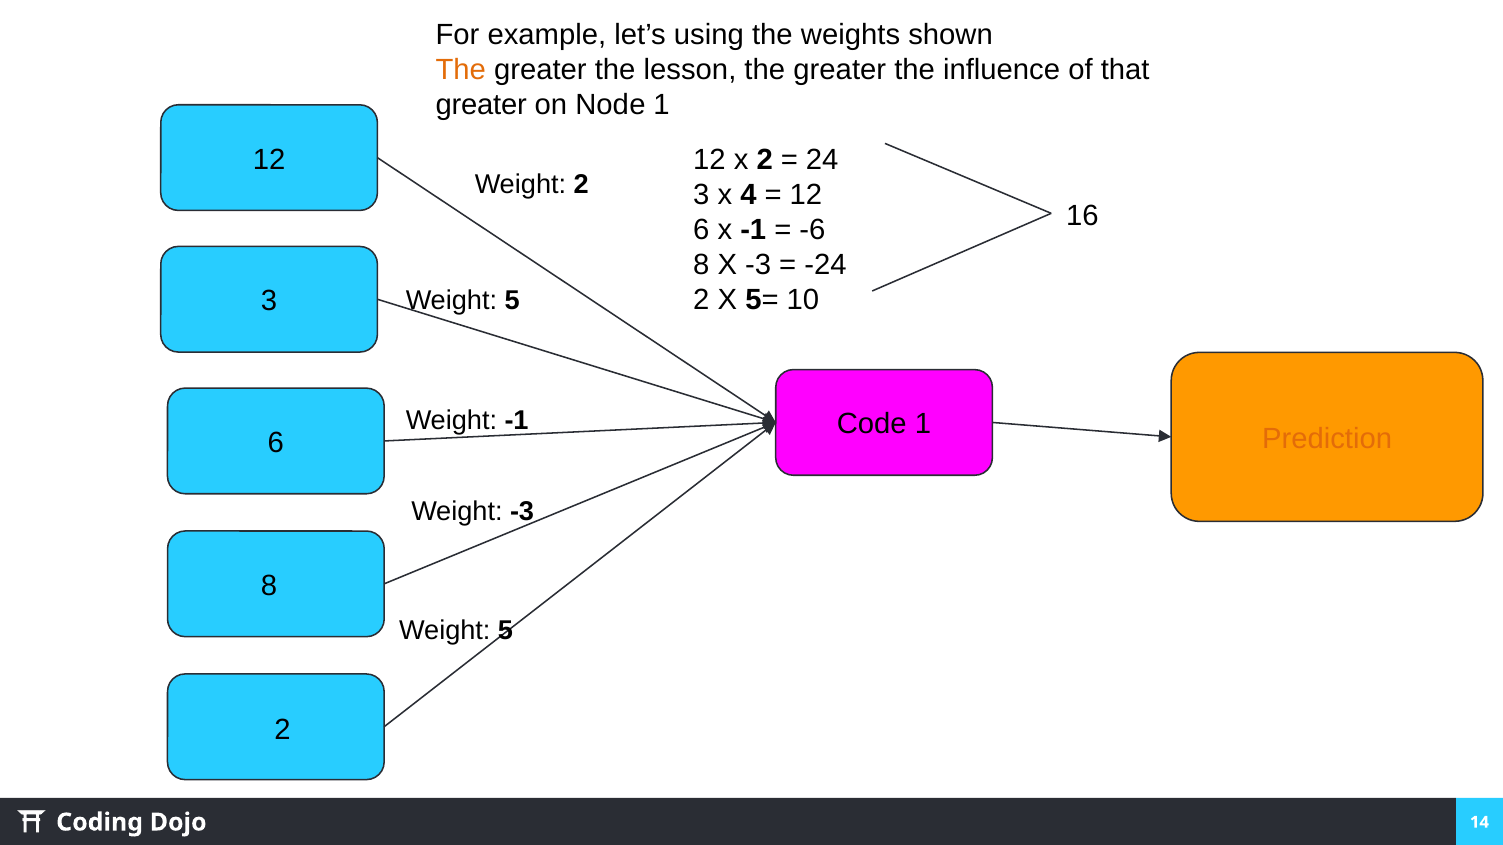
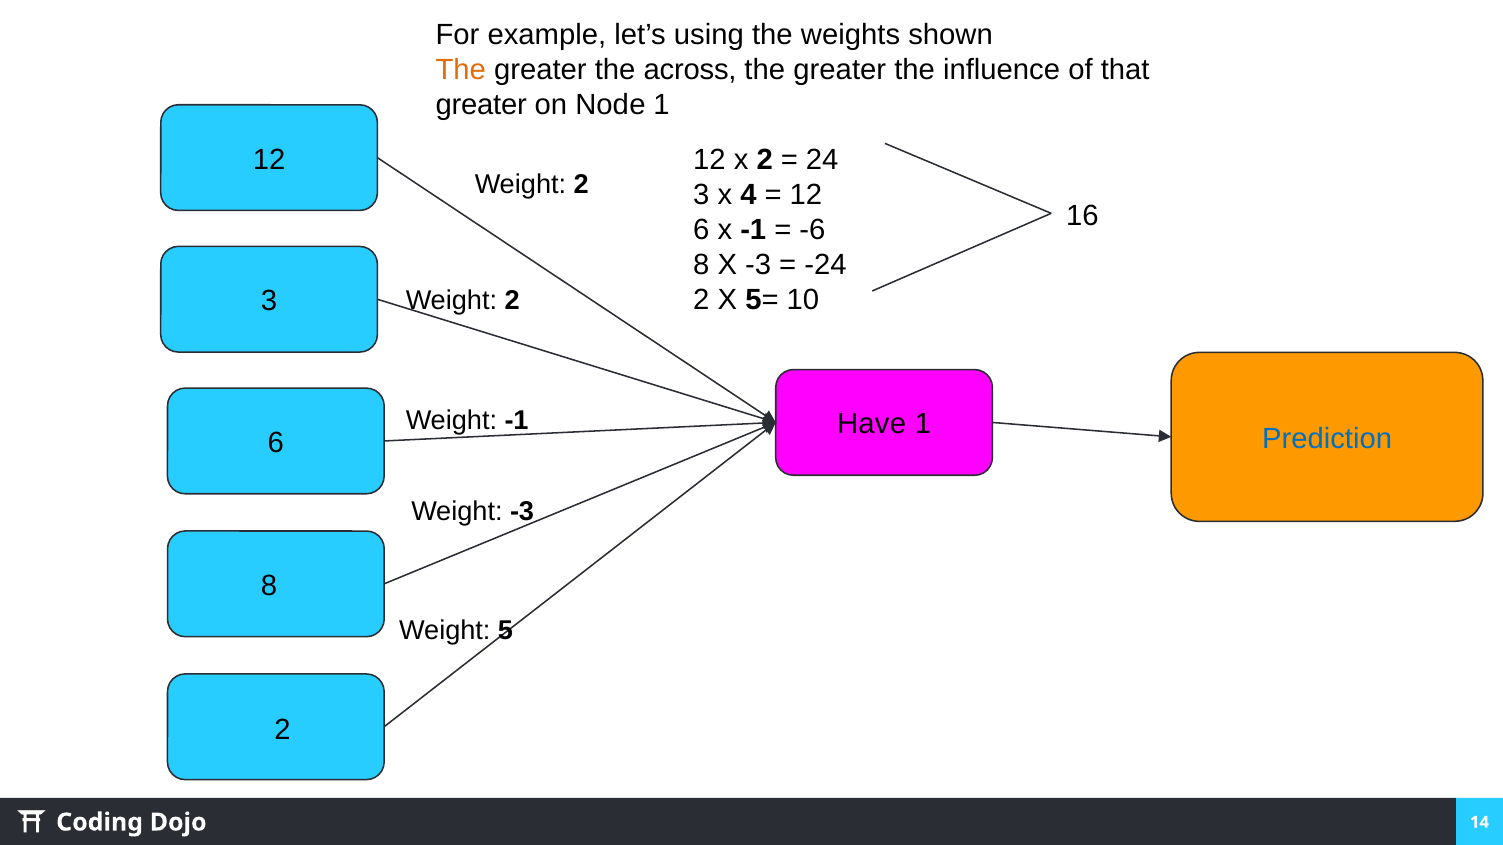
lesson: lesson -> across (690, 70)
5: 5 -> 2 (512, 301)
Code: Code -> Have (872, 424)
Prediction colour: orange -> blue (1327, 439)
